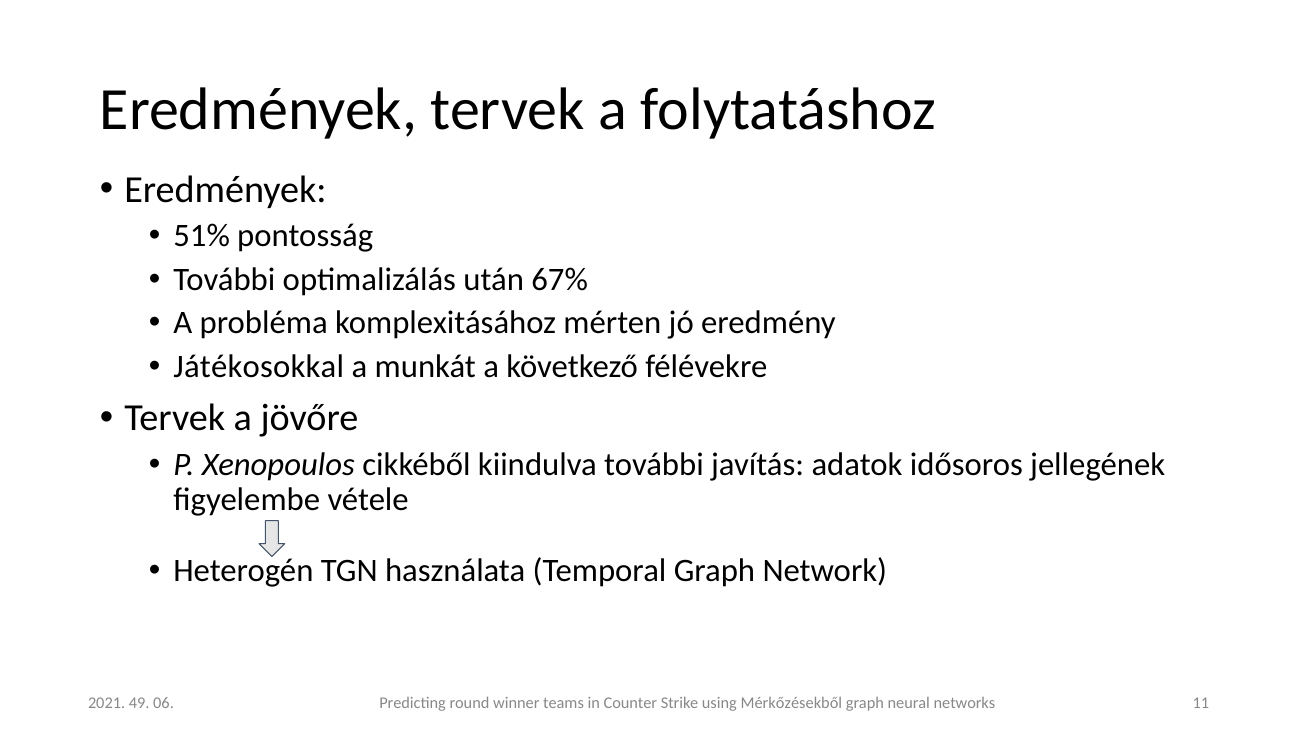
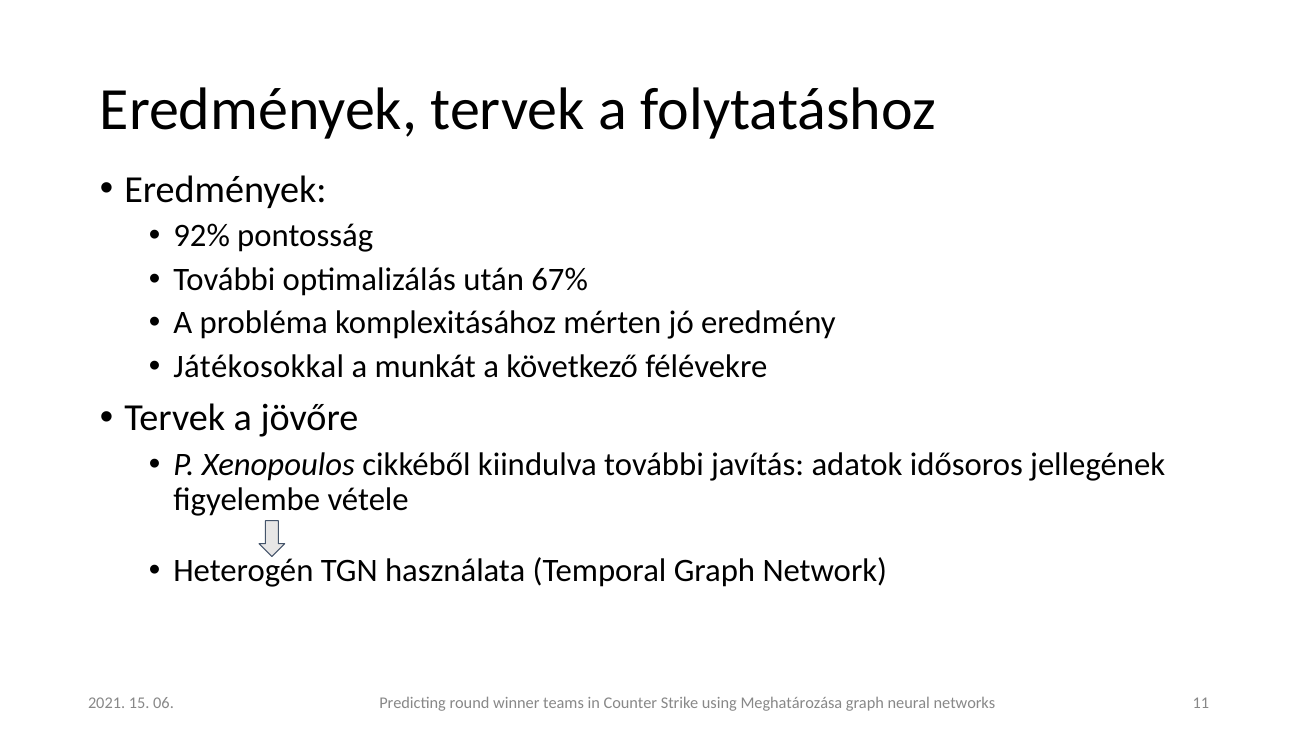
51%: 51% -> 92% (202, 236)
49: 49 -> 15 (139, 703)
Mérkőzésekből: Mérkőzésekből -> Meghatározása (791, 703)
